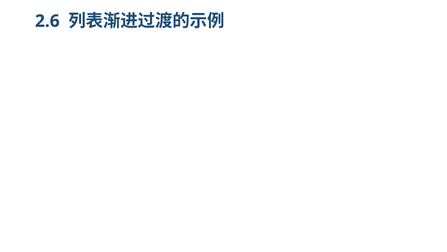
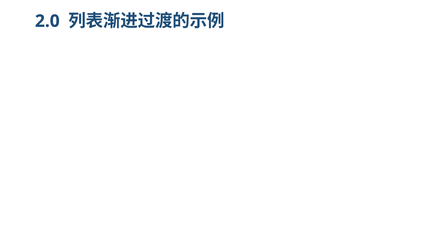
2.6: 2.6 -> 2.0 (47, 21)
